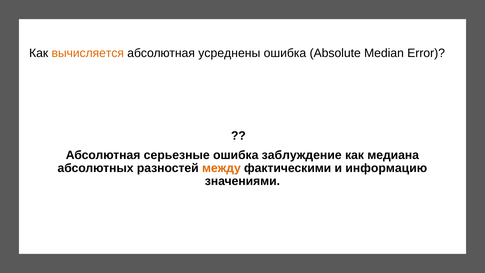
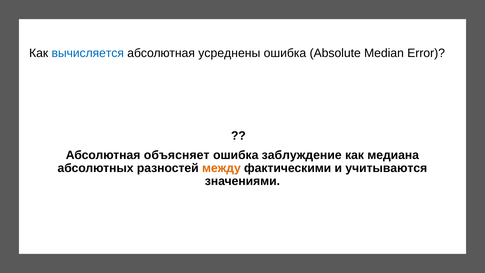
вычисляется colour: orange -> blue (88, 53)
серьезные: серьезные -> объясняет (177, 155)
информацию: информацию -> учитываются (386, 168)
